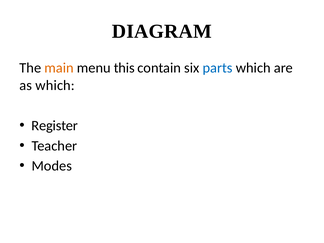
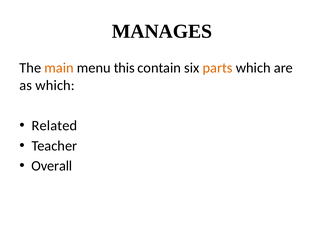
DIAGRAM: DIAGRAM -> MANAGES (162, 31)
parts colour: blue -> orange (218, 68)
Register: Register -> Related (55, 126)
Modes: Modes -> Overall (52, 166)
